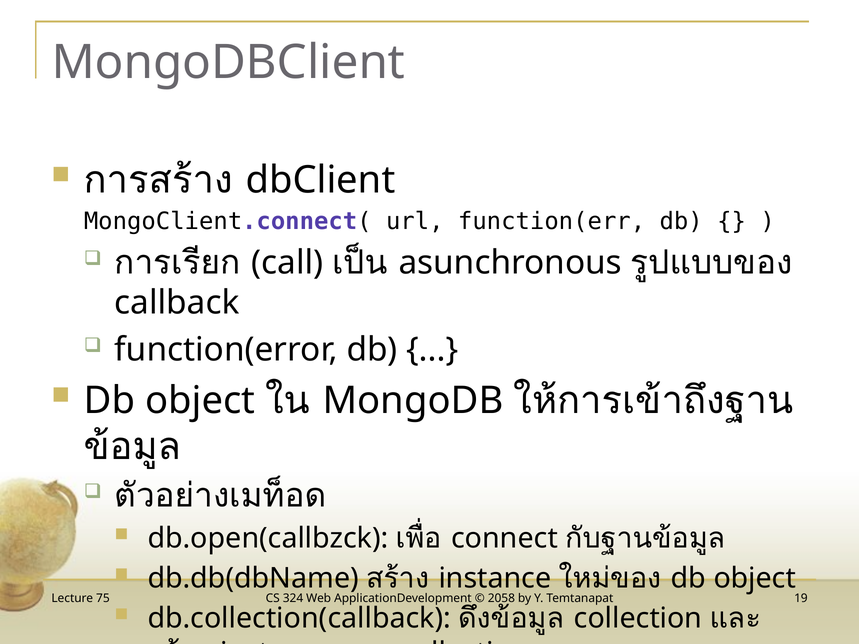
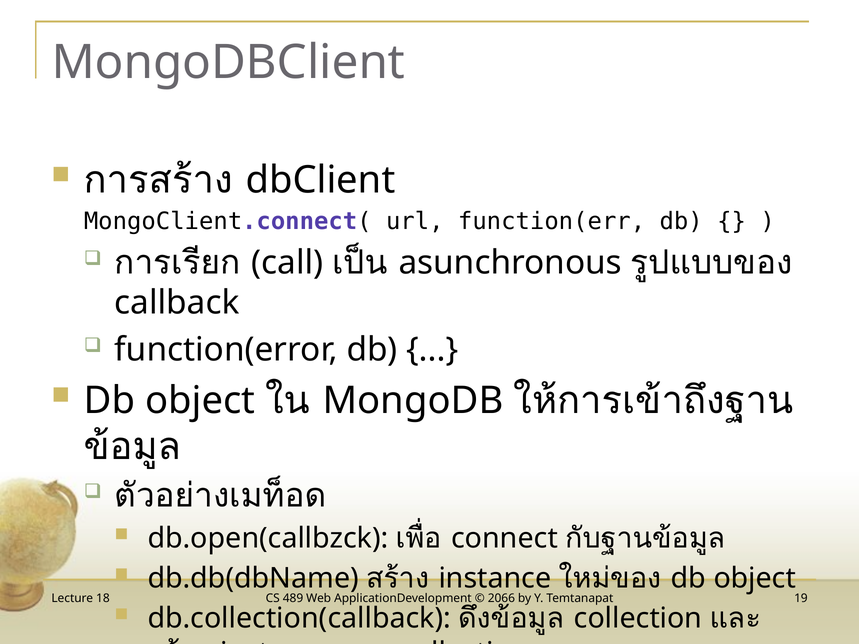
75: 75 -> 18 (103, 599)
324: 324 -> 489 (293, 599)
2058: 2058 -> 2066 (501, 599)
